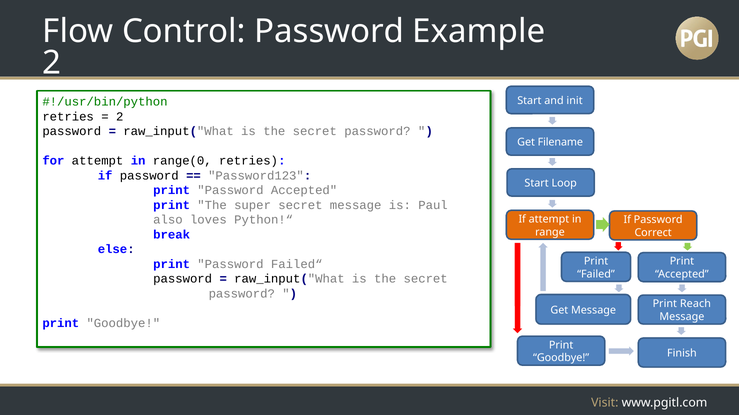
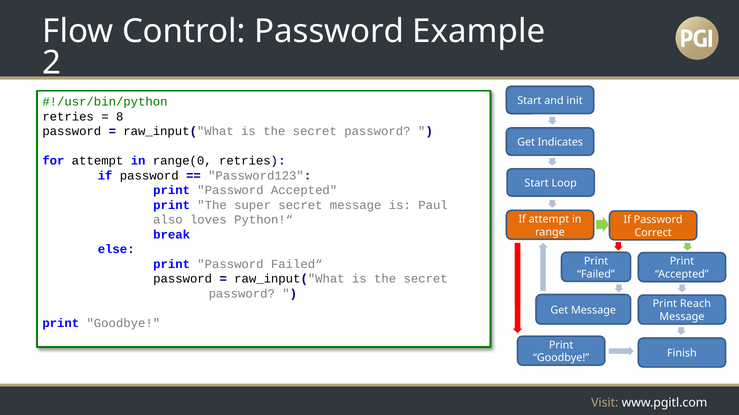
2: 2 -> 8 (120, 117)
Filename: Filename -> Indicates (560, 143)
